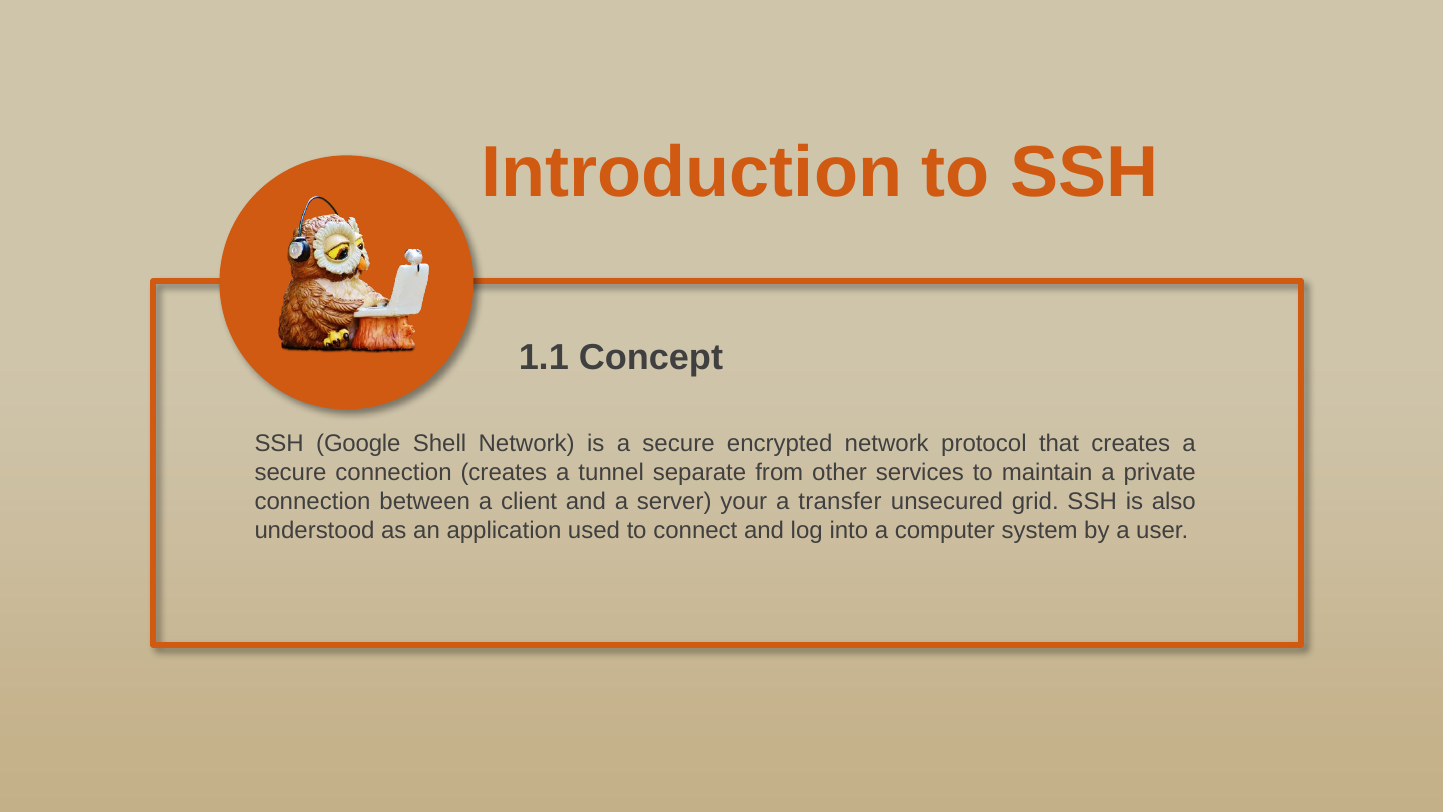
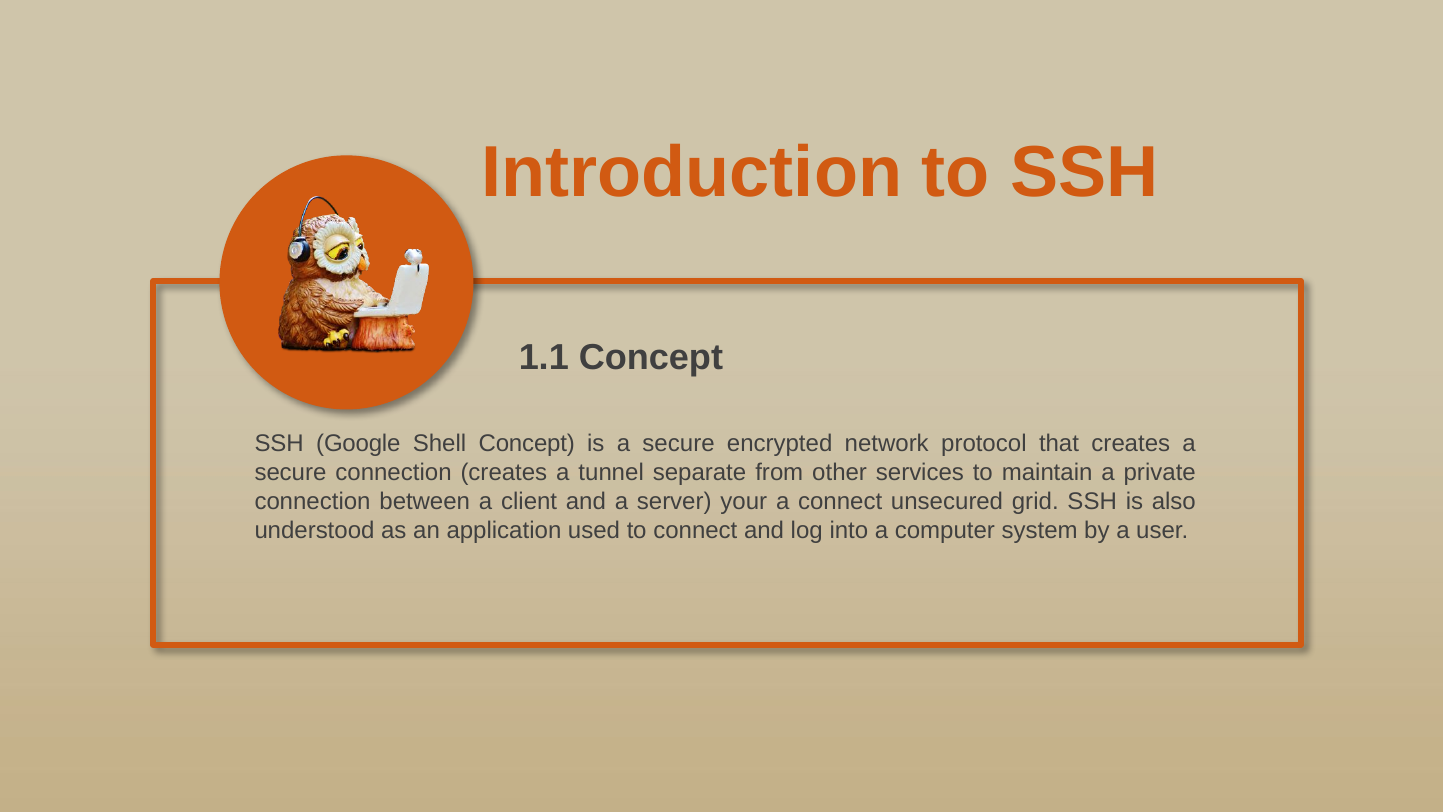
Shell Network: Network -> Concept (527, 443)
a transfer: transfer -> connect (840, 501)
